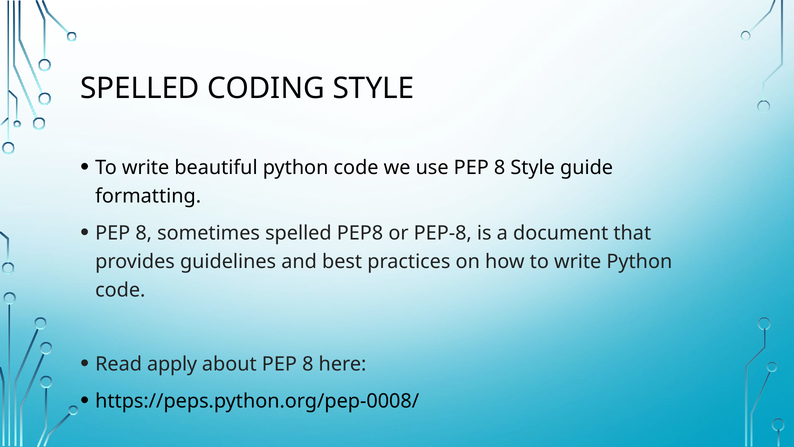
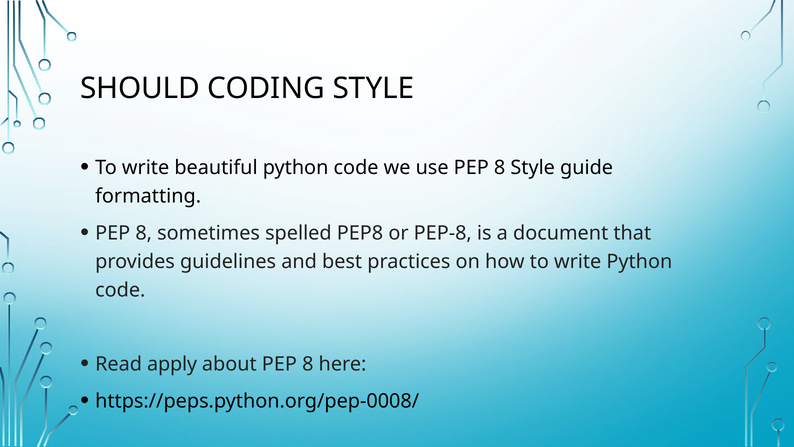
SPELLED: SPELLED -> SHOULD (140, 88)
